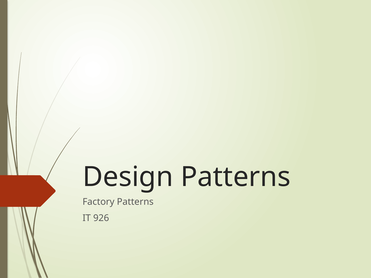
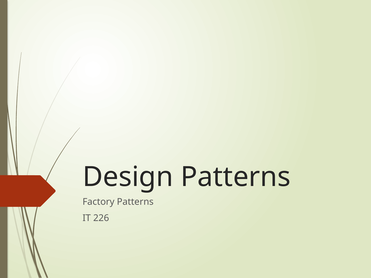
926: 926 -> 226 (101, 218)
